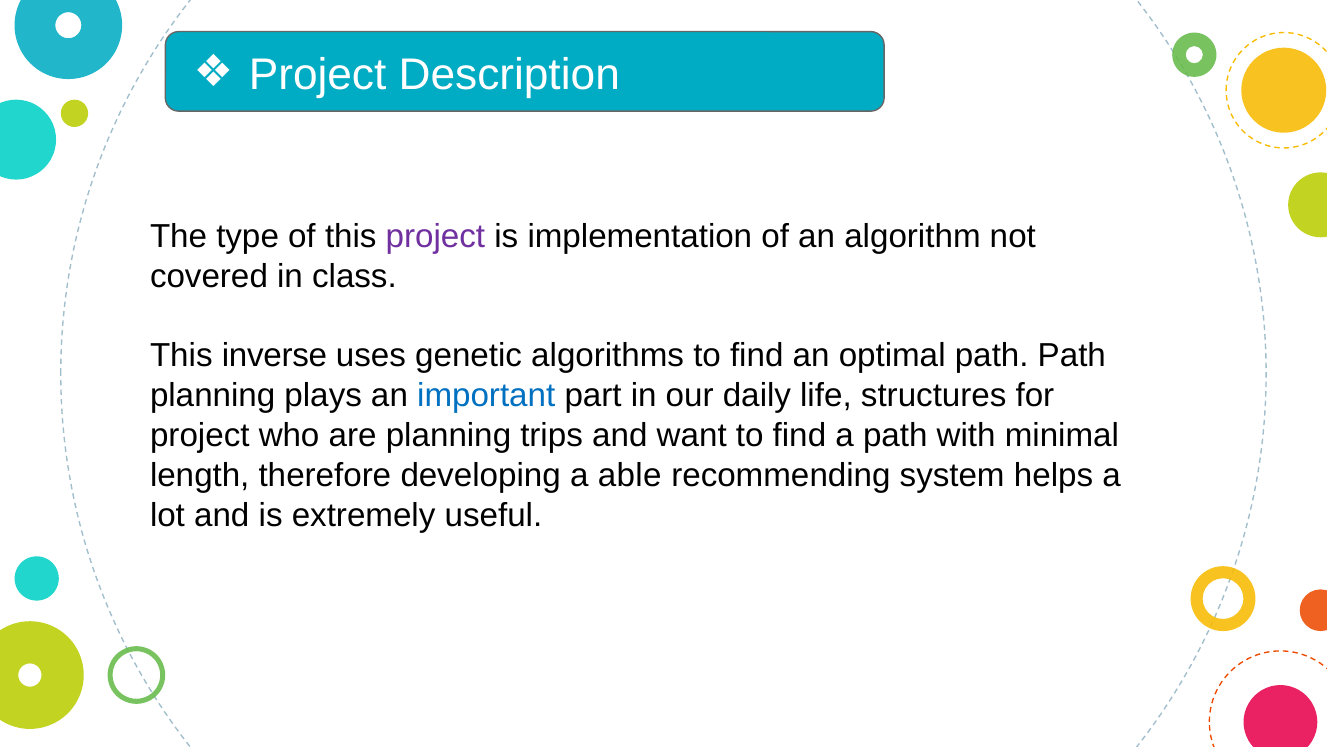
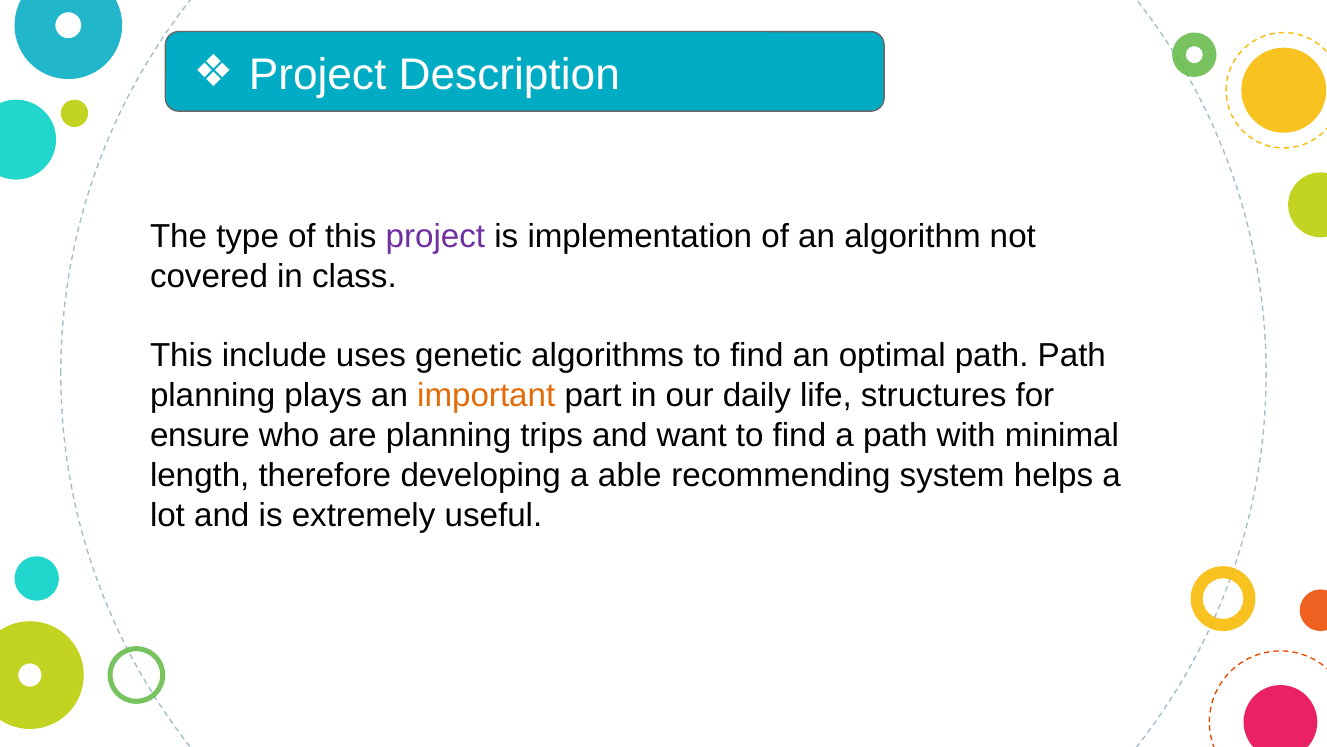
inverse: inverse -> include (274, 355)
important colour: blue -> orange (486, 395)
project: project -> ensure (200, 435)
